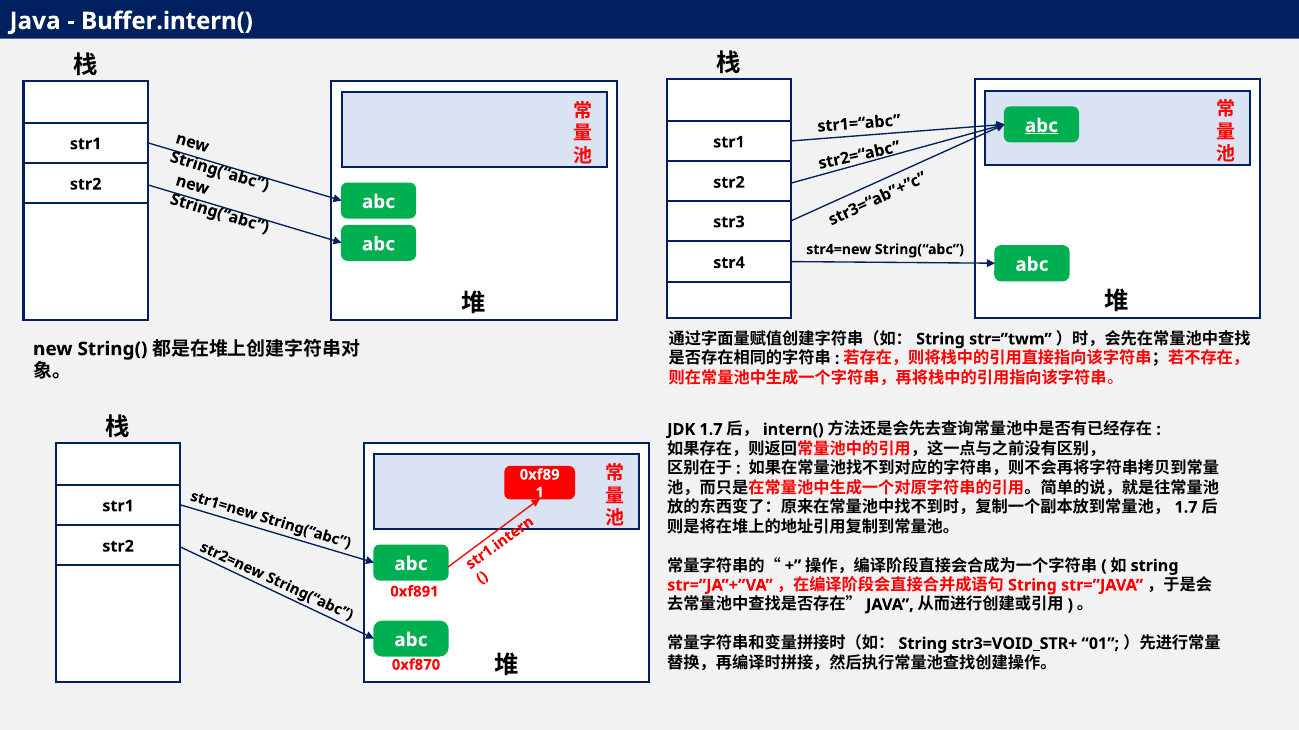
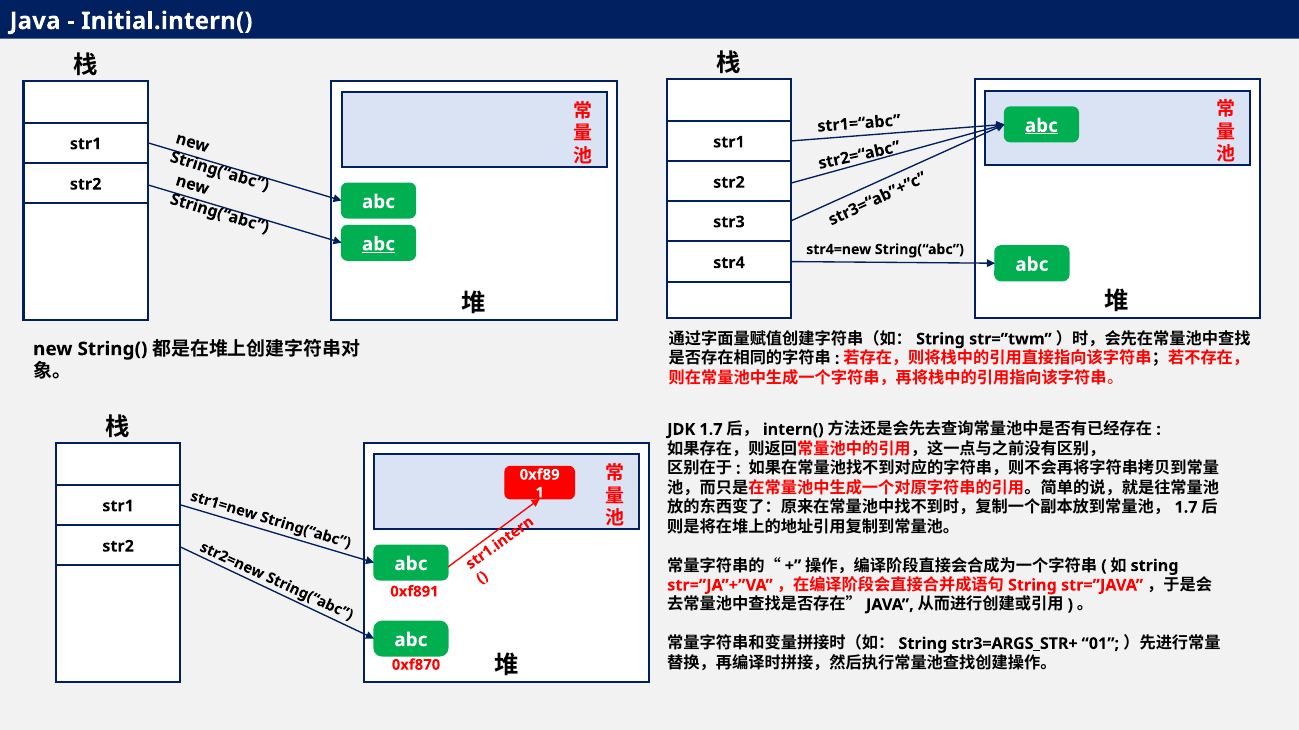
Buffer.intern(: Buffer.intern( -> Initial.intern( (167, 21)
abc underline: none -> present (378, 244)
str3=VOID_STR+: str3=VOID_STR+ -> str3=ARGS_STR+ (1014, 644)
